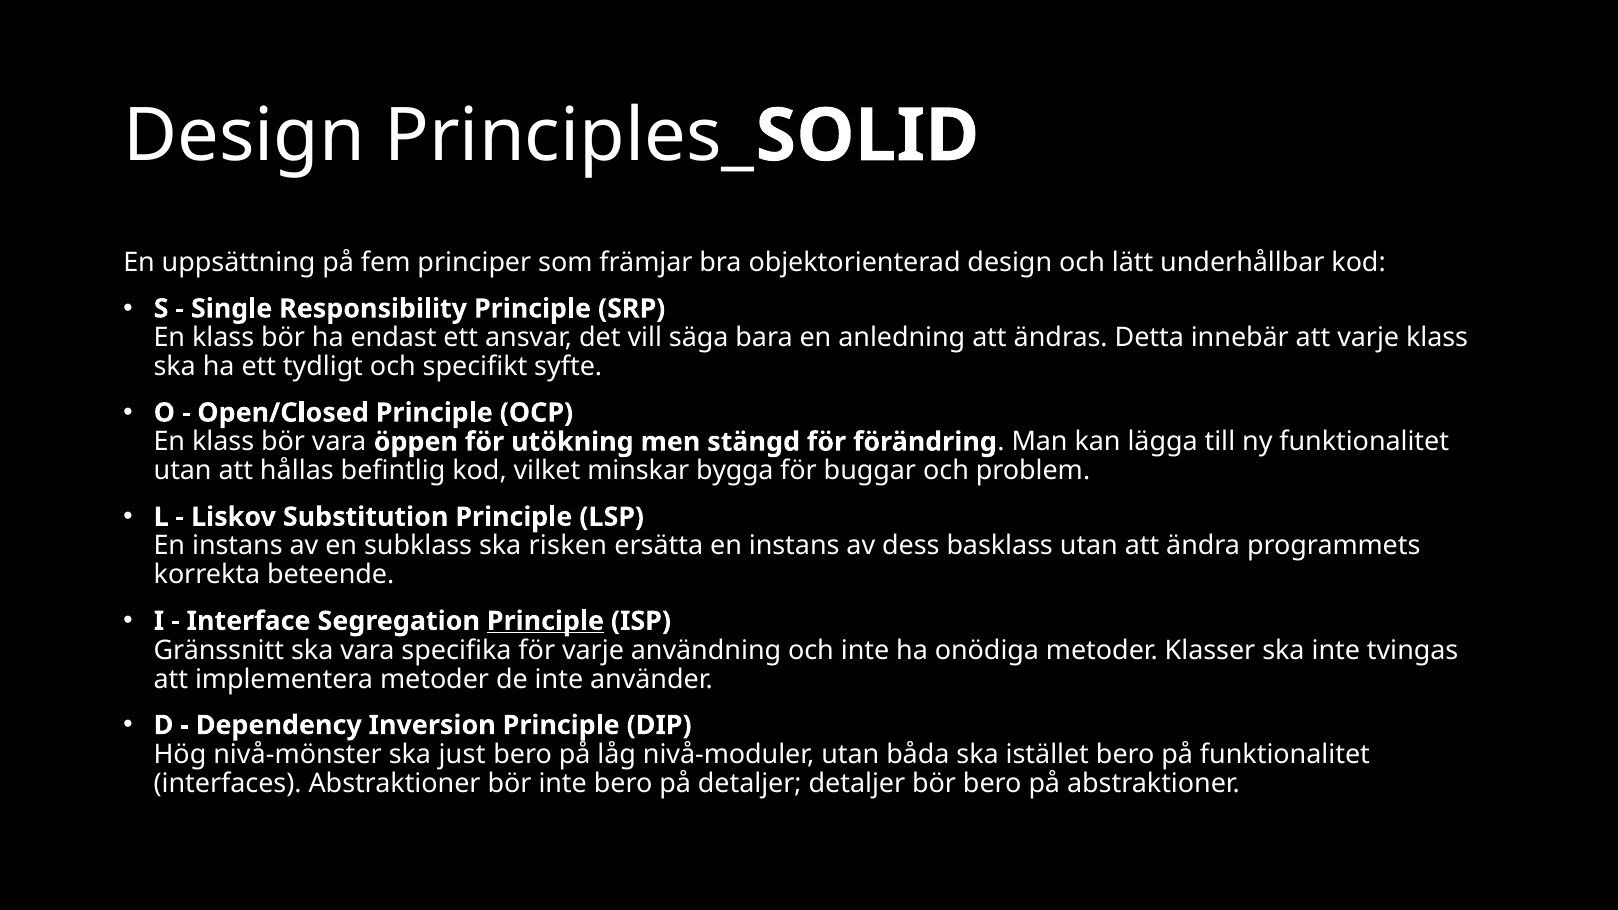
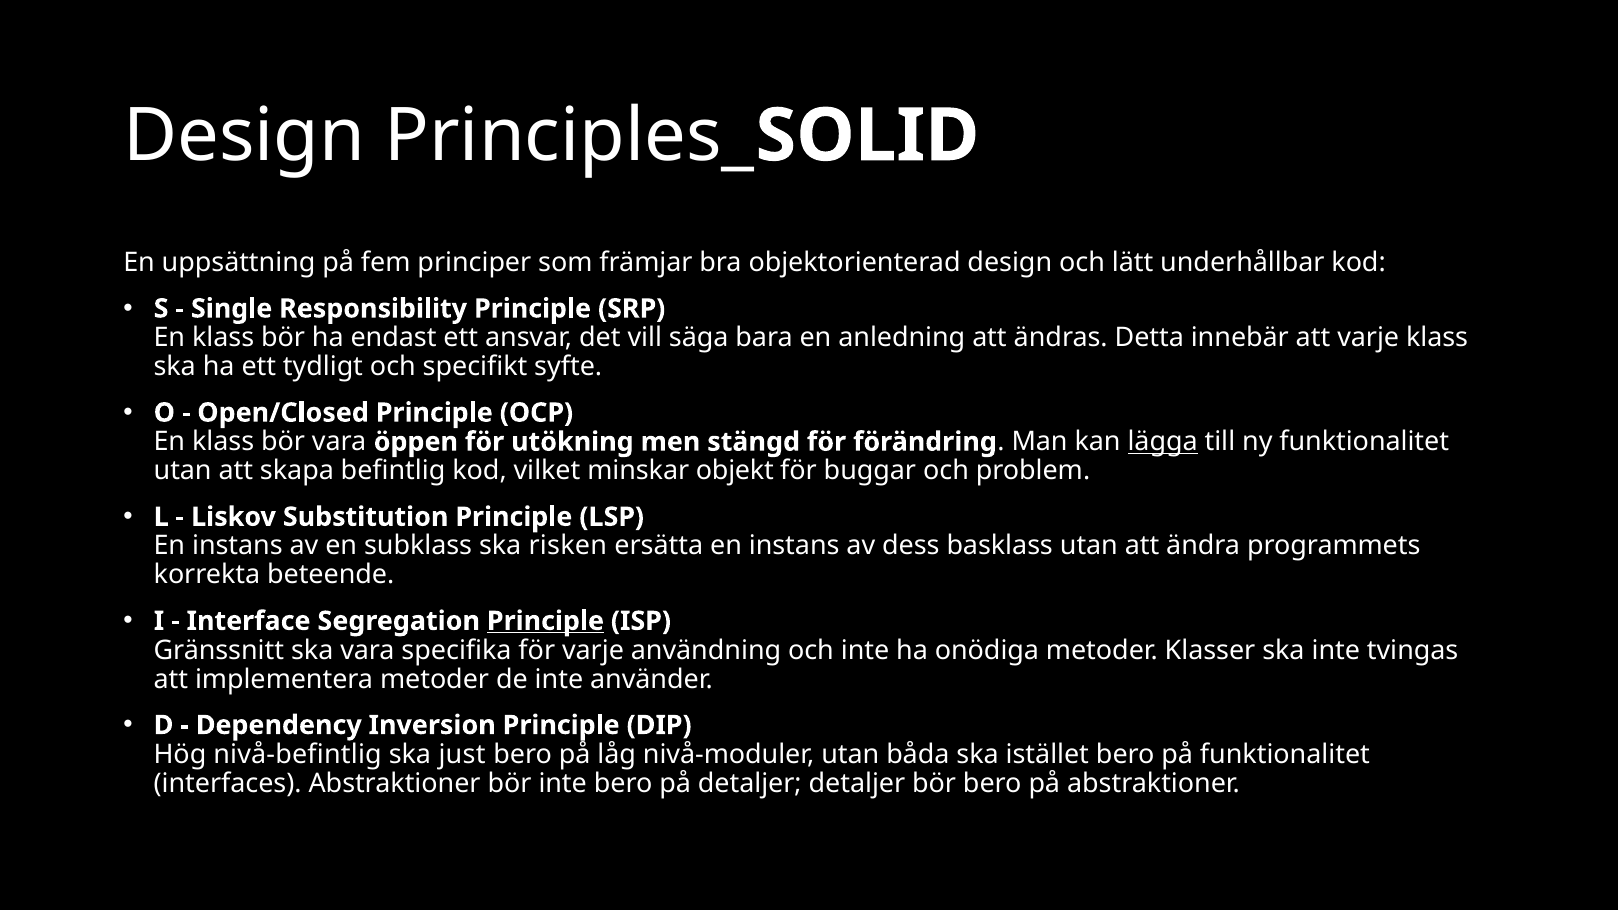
lägga underline: none -> present (1163, 442)
hållas: hållas -> skapa (297, 471)
bygga: bygga -> objekt (735, 471)
nivå-mönster: nivå-mönster -> nivå-befintlig (297, 754)
